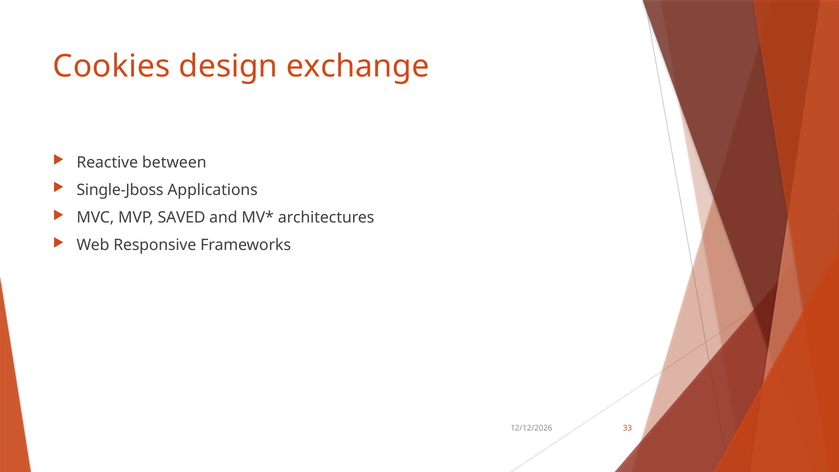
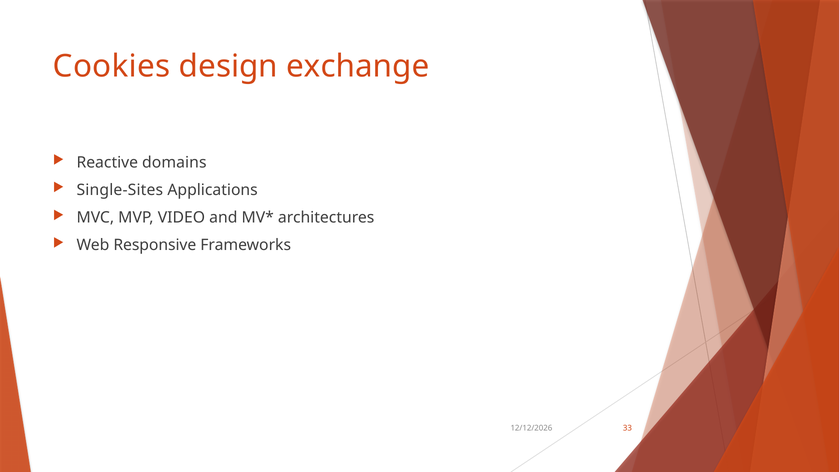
between: between -> domains (174, 162)
Single-Jboss: Single-Jboss -> Single-Sites (120, 190)
SAVED: SAVED -> VIDEO (181, 218)
